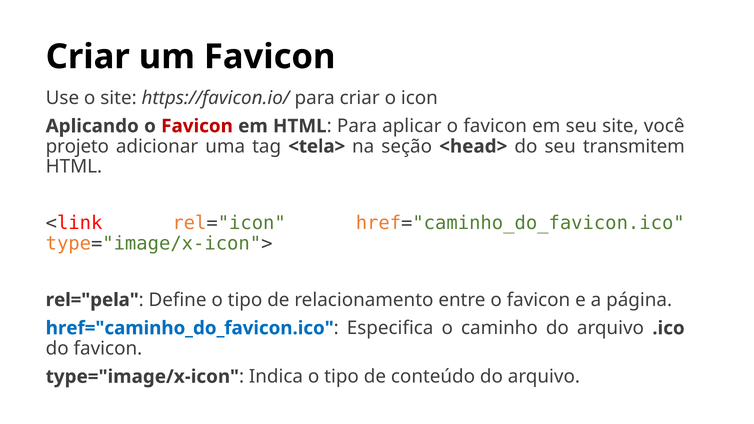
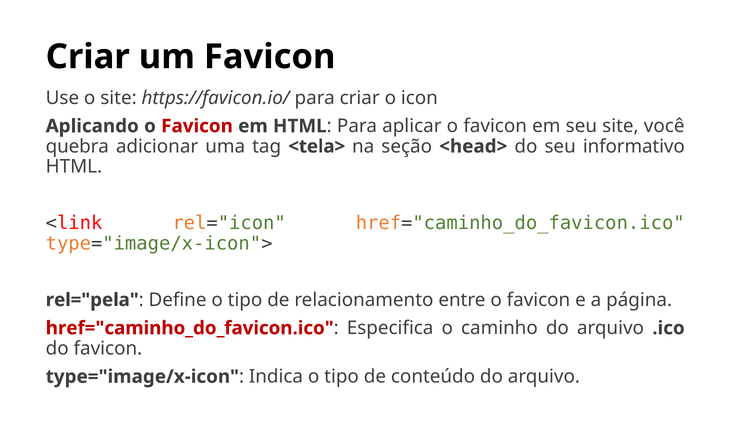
projeto: projeto -> quebra (77, 146)
transmitem: transmitem -> informativo (634, 146)
href="caminho_do_favicon.ico colour: blue -> red (190, 328)
